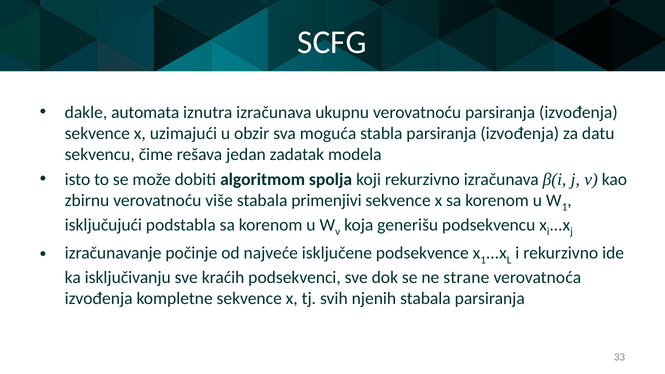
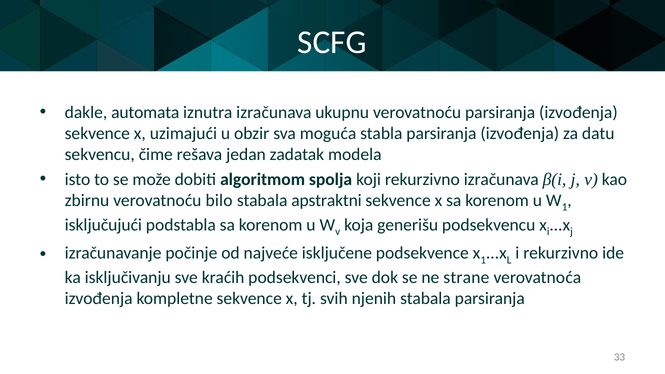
više: više -> bilo (219, 200)
primenjivi: primenjivi -> apstraktni (326, 200)
